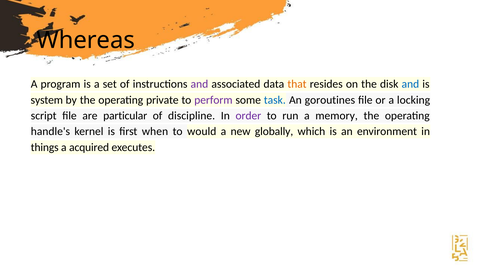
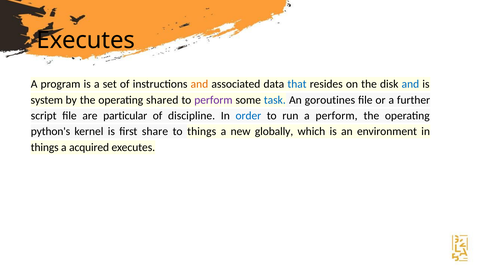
Whereas: Whereas -> Executes (86, 40)
and colour: purple -> orange (199, 84)
that colour: orange -> blue (297, 84)
private: private -> shared (162, 100)
locking: locking -> further (414, 100)
order colour: purple -> blue (248, 116)
a memory: memory -> perform (337, 116)
handle's: handle's -> python's (51, 132)
when: when -> share (155, 132)
to would: would -> things (202, 132)
